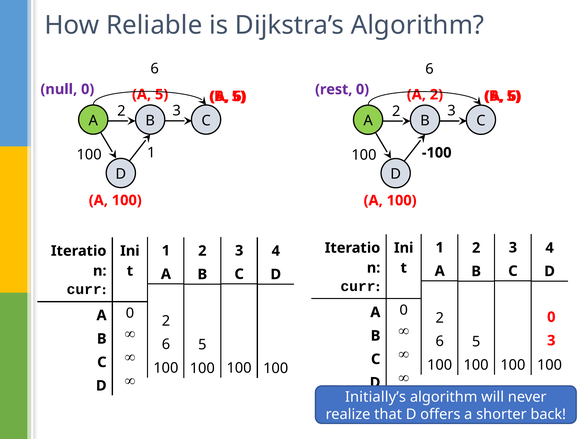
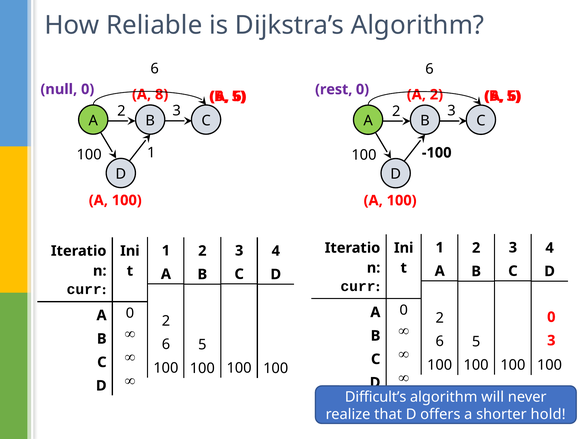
A 5: 5 -> 8 (162, 94)
Initially’s: Initially’s -> Difficult’s (376, 397)
back: back -> hold (548, 414)
